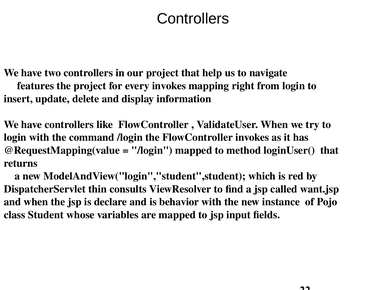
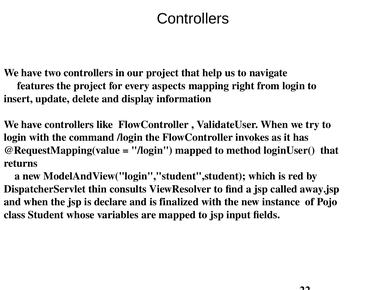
every invokes: invokes -> aspects (169, 86)
want.jsp: want.jsp -> away.jsp (320, 189)
behavior: behavior -> finalized (179, 202)
